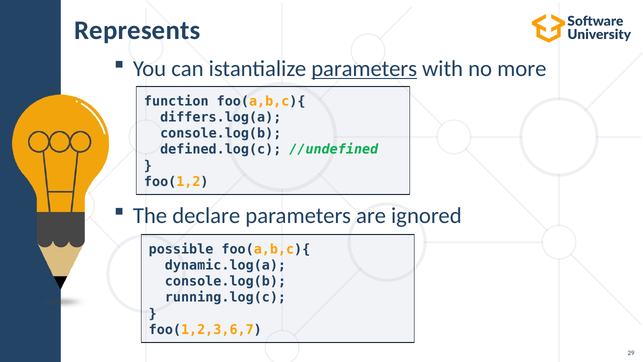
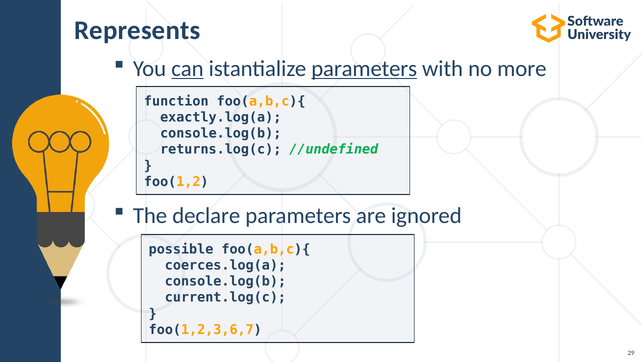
can underline: none -> present (187, 69)
differs.log(a: differs.log(a -> exactly.log(a (221, 117)
defined.log(c: defined.log(c -> returns.log(c (221, 149)
dynamic.log(a: dynamic.log(a -> coerces.log(a (225, 265)
running.log(c: running.log(c -> current.log(c (225, 297)
